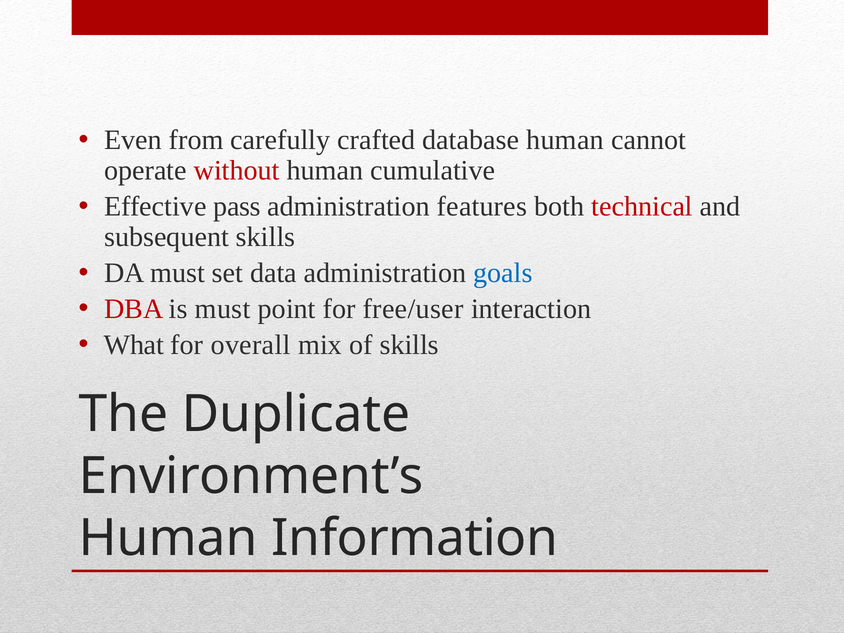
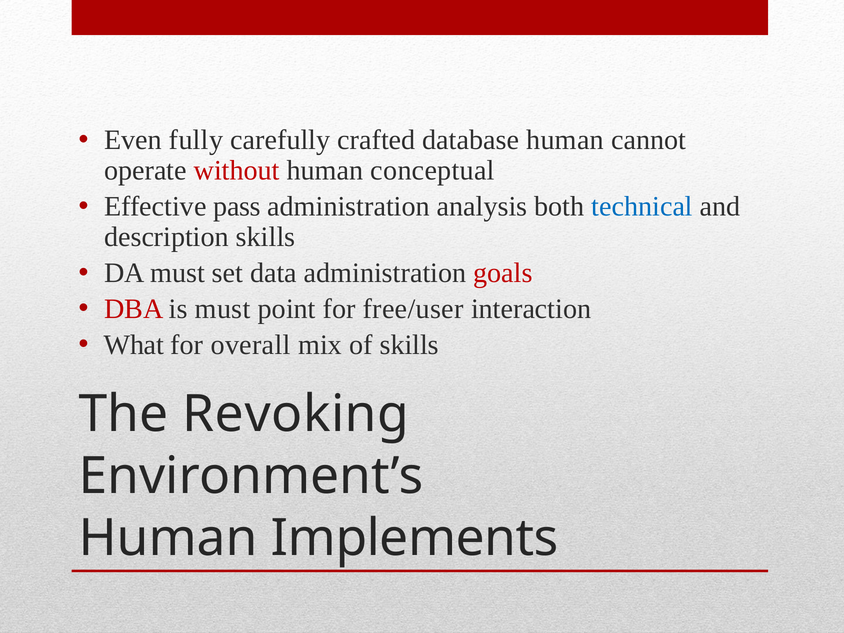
from: from -> fully (196, 140)
cumulative: cumulative -> conceptual (433, 171)
features: features -> analysis (482, 206)
technical colour: red -> blue (642, 206)
subsequent: subsequent -> description (166, 237)
goals colour: blue -> red (503, 273)
Duplicate: Duplicate -> Revoking (296, 414)
Information: Information -> Implements (415, 538)
